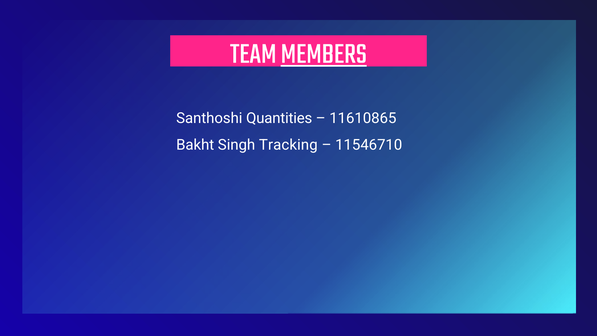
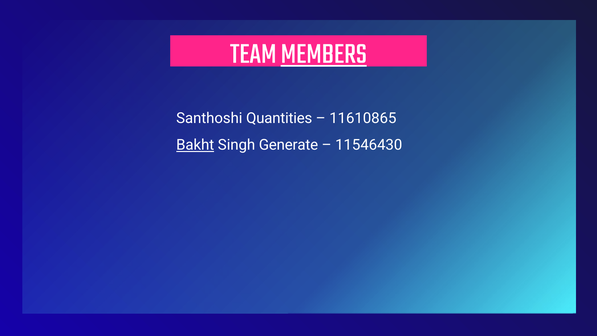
Bakht underline: none -> present (195, 145)
Tracking: Tracking -> Generate (288, 145)
11546710: 11546710 -> 11546430 (369, 145)
